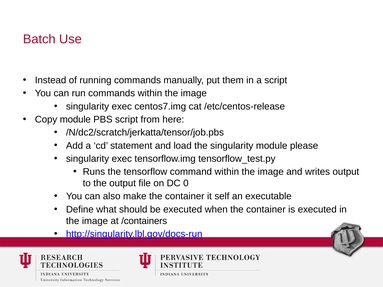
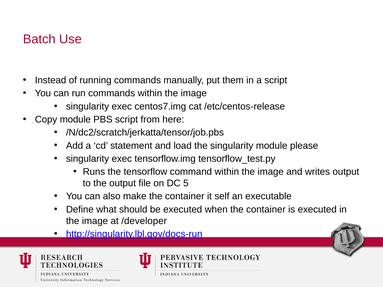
0: 0 -> 5 (186, 183)
/containers: /containers -> /developer (144, 221)
